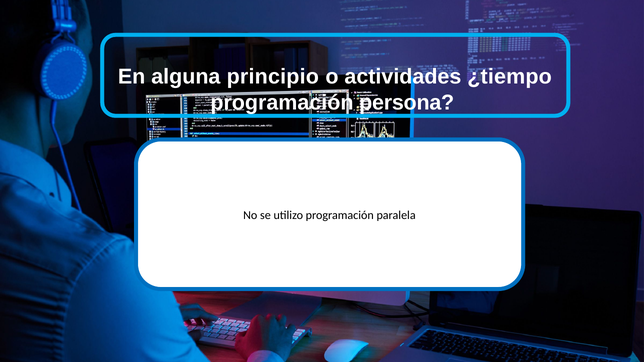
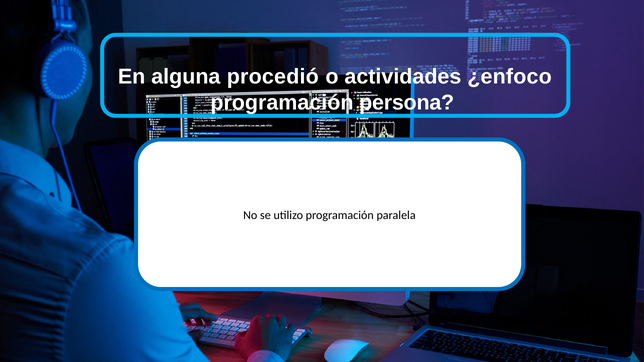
principio: principio -> procedió (273, 77)
¿tiempo: ¿tiempo -> ¿enfoco (510, 77)
